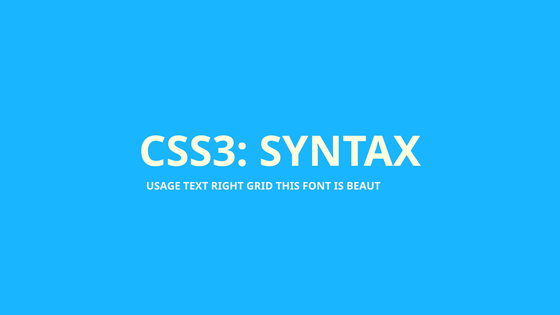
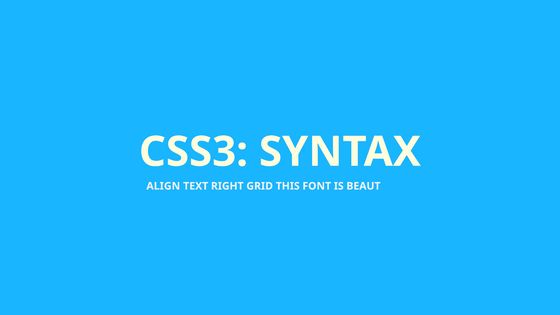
USAGE: USAGE -> ALIGN (163, 186)
